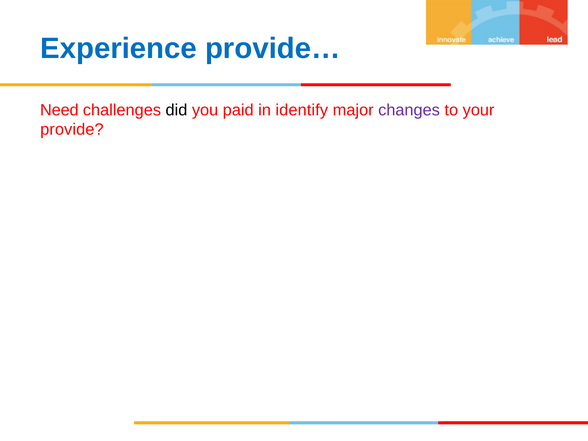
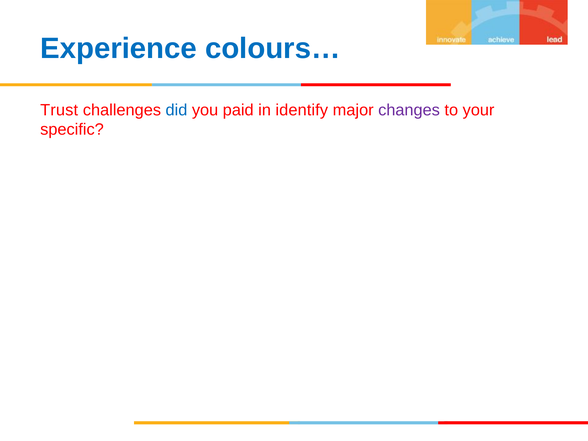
provide…: provide… -> colours… (273, 49)
Need: Need -> Trust (59, 110)
did colour: black -> blue (176, 110)
provide: provide -> specific (72, 130)
